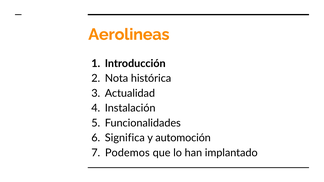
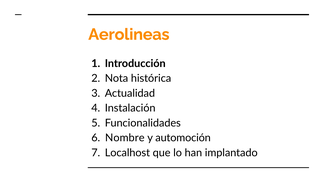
Significa: Significa -> Nombre (125, 138)
Podemos: Podemos -> Localhost (127, 153)
